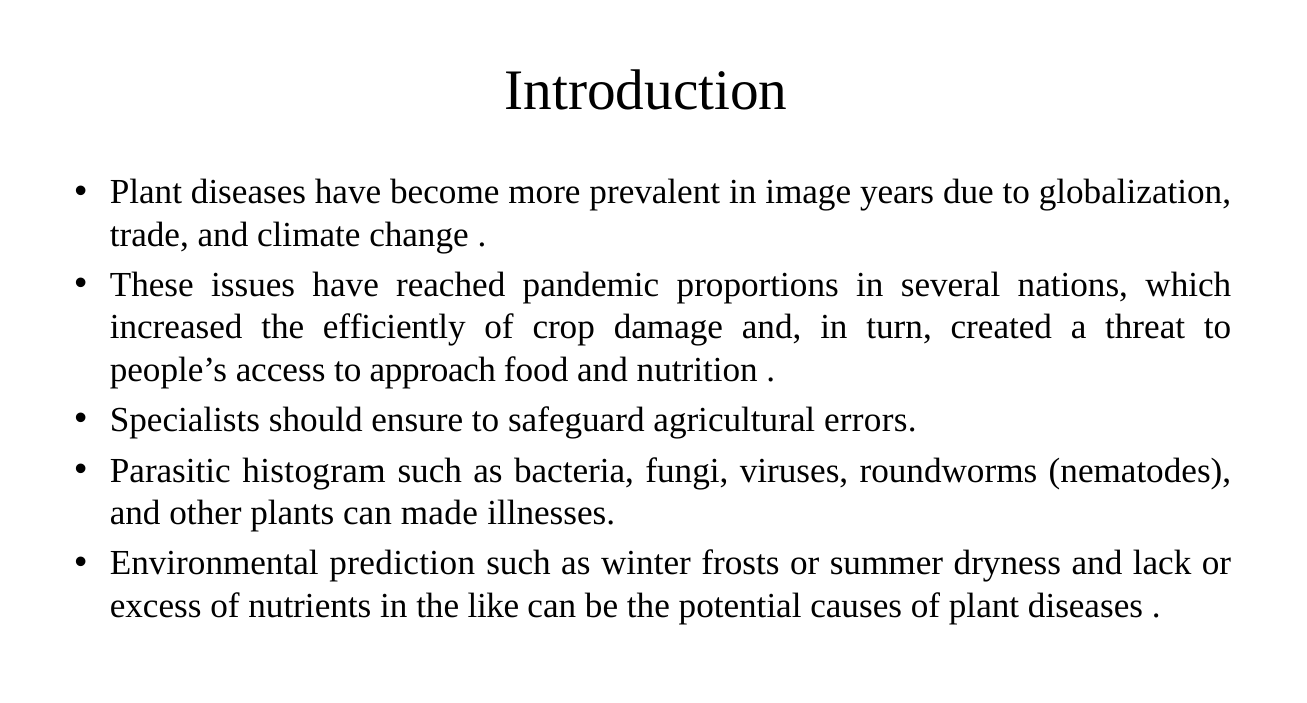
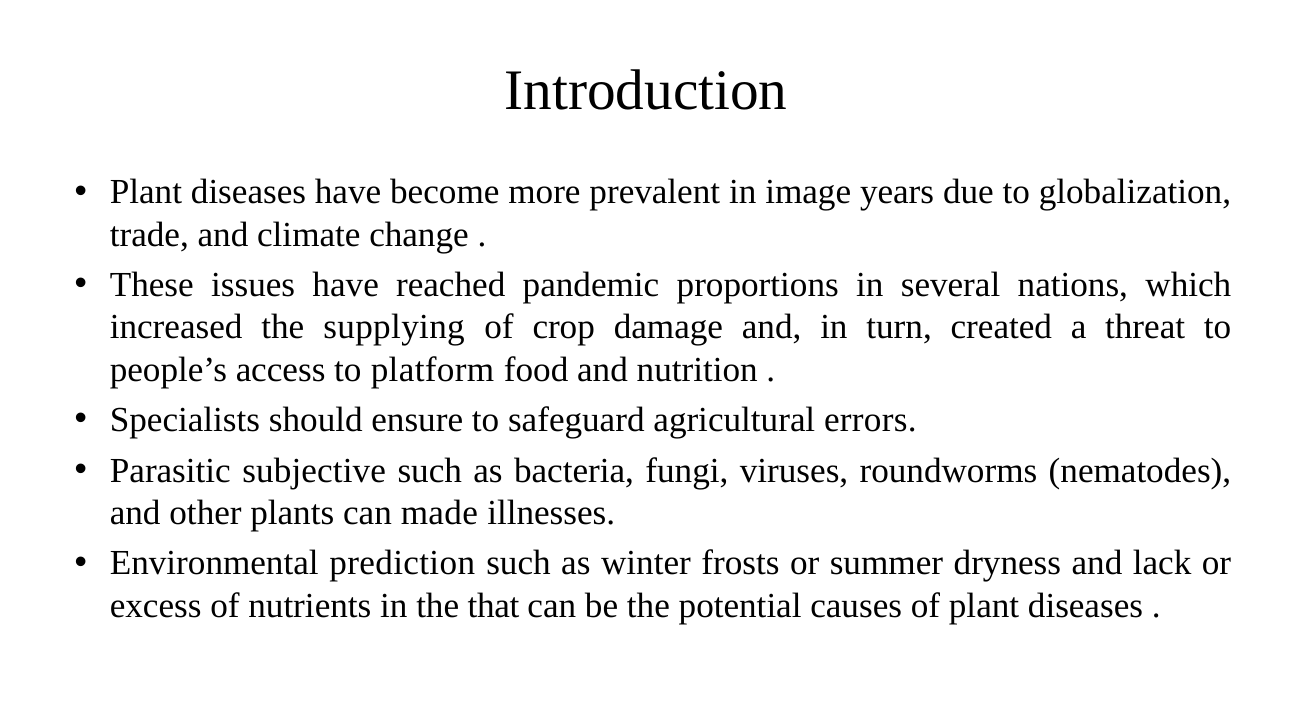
efficiently: efficiently -> supplying (394, 327)
approach: approach -> platform (433, 370)
histogram: histogram -> subjective (314, 471)
like: like -> that (493, 606)
